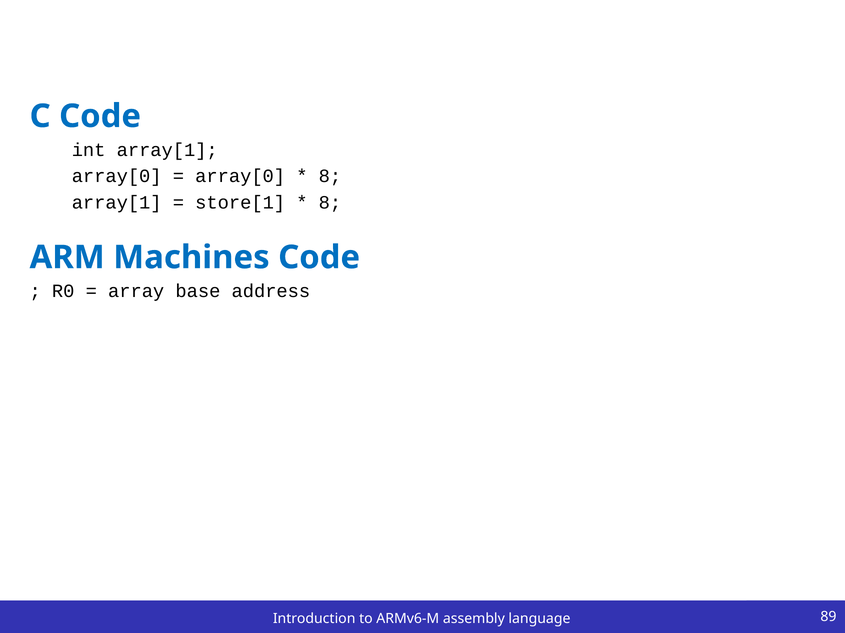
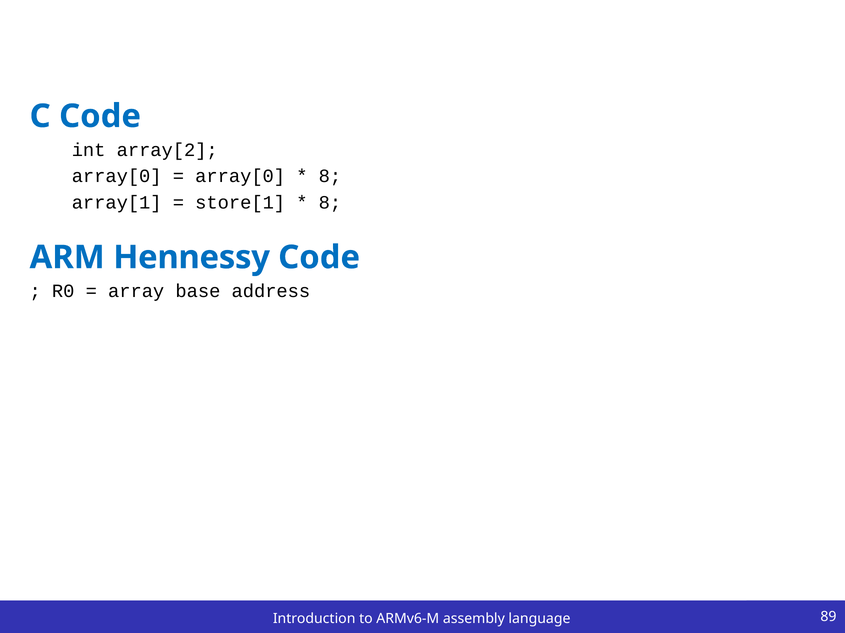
int array[1: array[1 -> array[2 (167, 150)
Machines: Machines -> Hennessy (192, 258)
